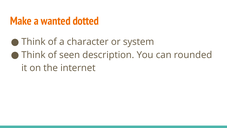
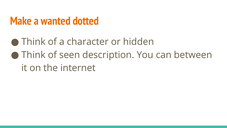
system: system -> hidden (139, 42)
rounded: rounded -> between (193, 55)
